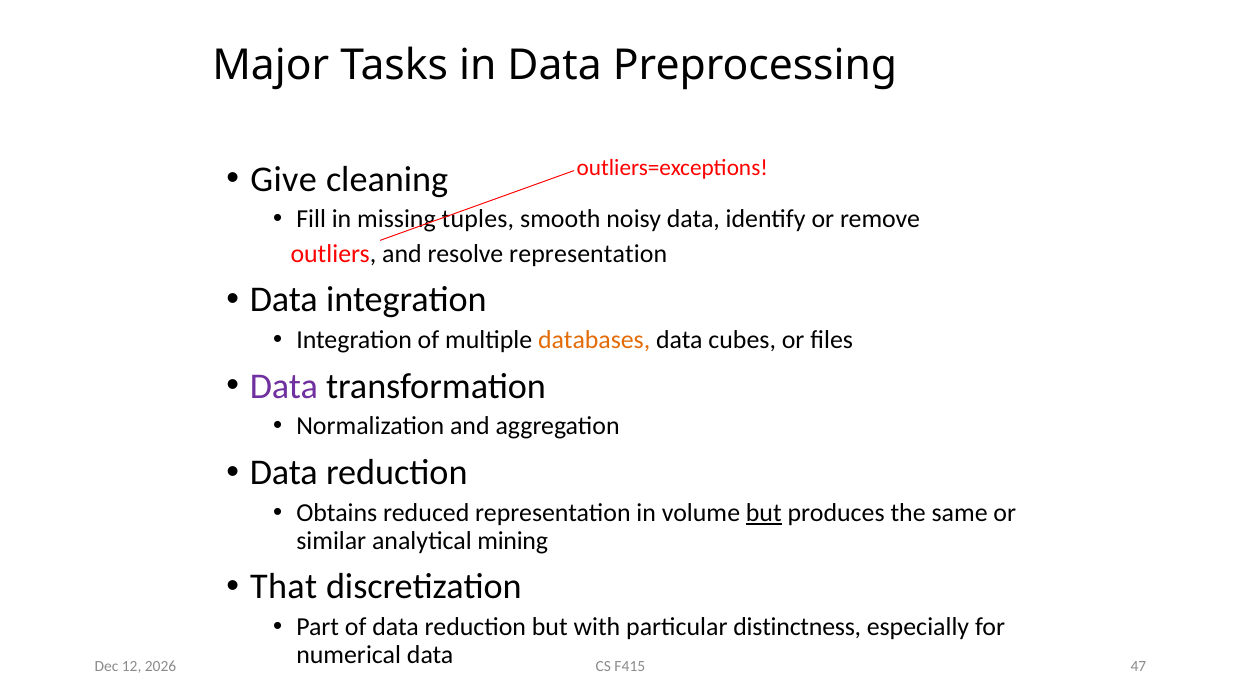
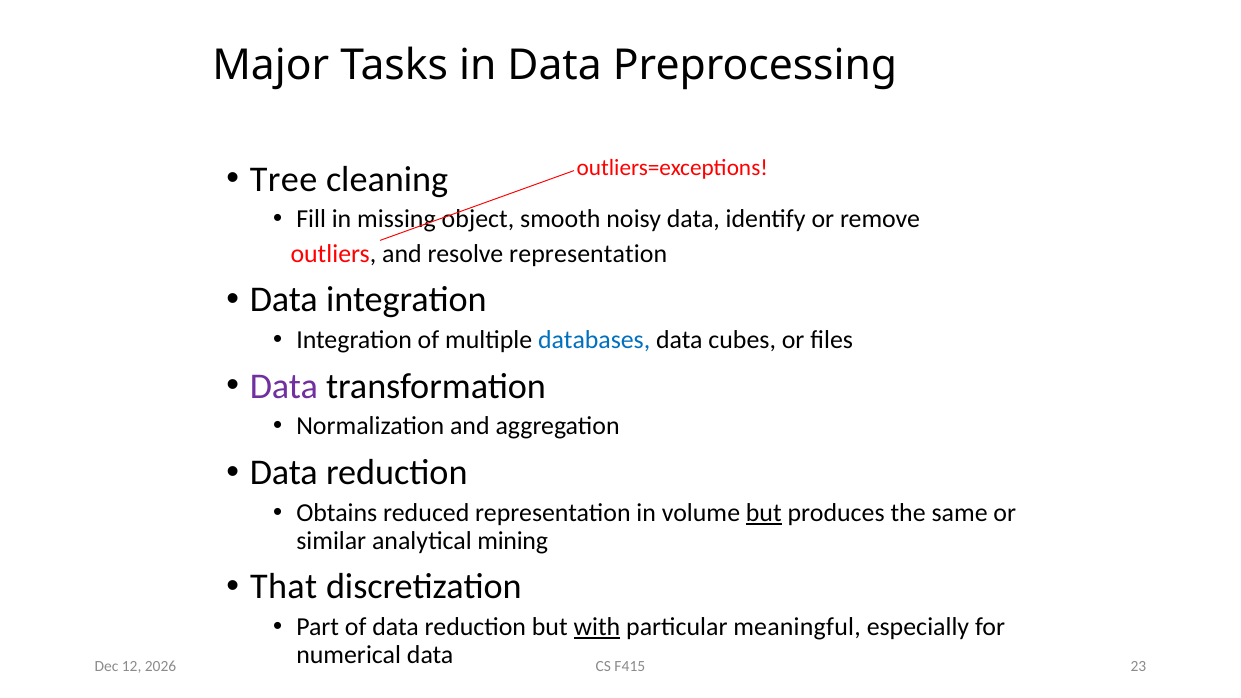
Give: Give -> Tree (284, 179)
tuples: tuples -> object (478, 219)
databases colour: orange -> blue (594, 340)
with underline: none -> present (597, 627)
distinctness: distinctness -> meaningful (797, 627)
47: 47 -> 23 (1138, 666)
